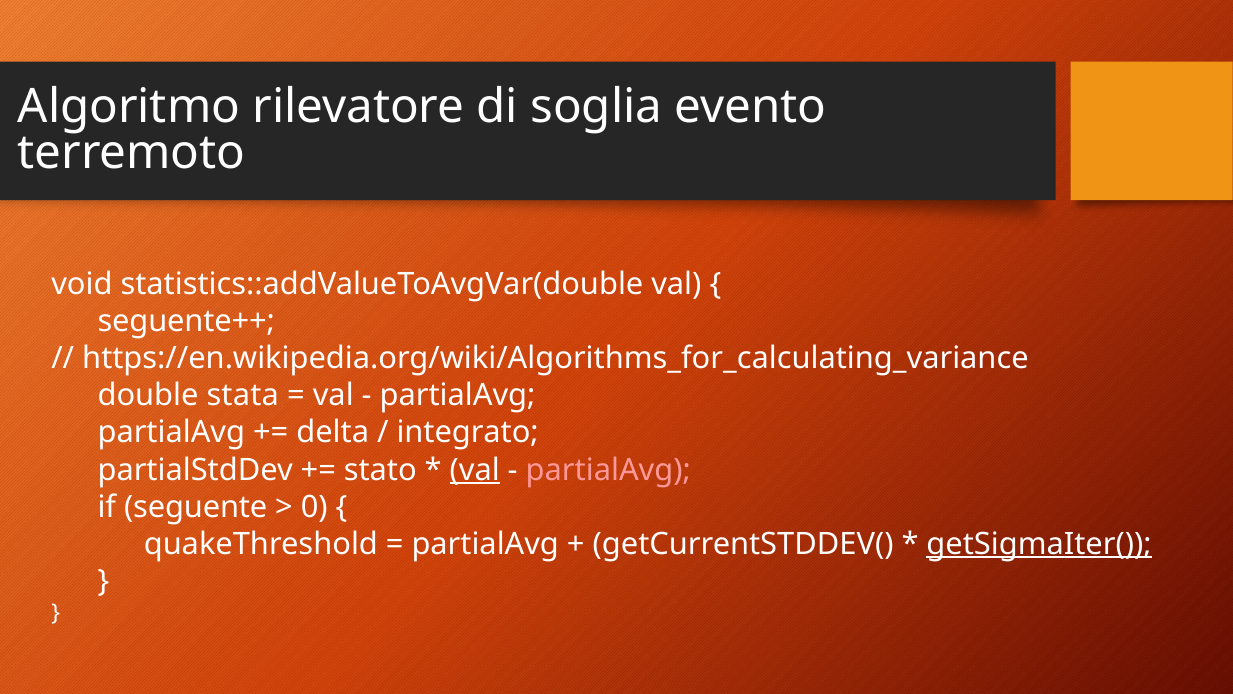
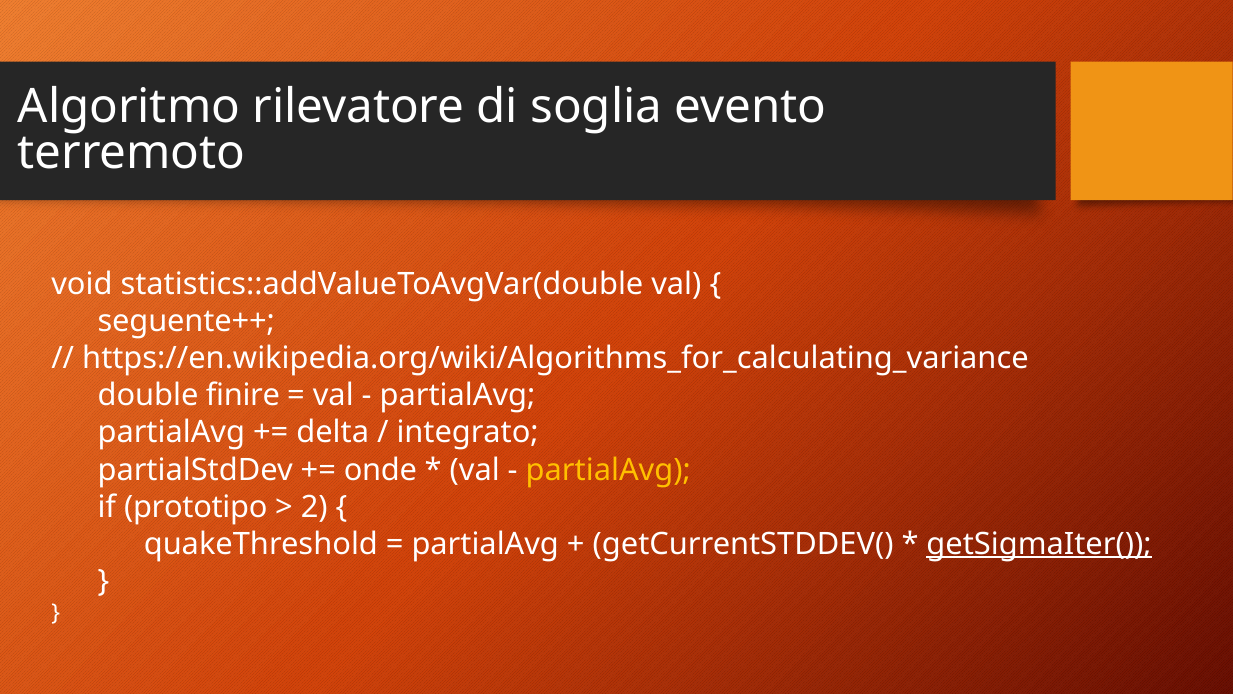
stata: stata -> finire (243, 396)
stato: stato -> onde (380, 470)
val underline: present -> none (475, 470)
partialAvg colour: pink -> yellow (608, 470)
seguente: seguente -> prototipo (196, 507)
0: 0 -> 2 (314, 507)
